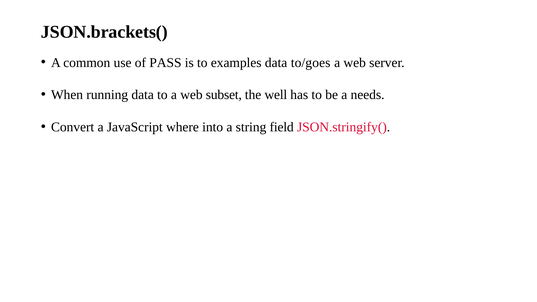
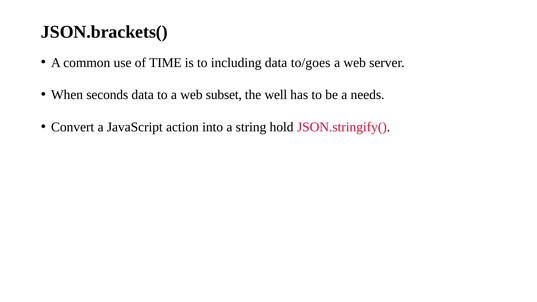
PASS: PASS -> TIME (165, 63)
examples: examples -> including (236, 63)
running: running -> seconds (107, 95)
where: where -> action (182, 127)
field: field -> hold (282, 127)
